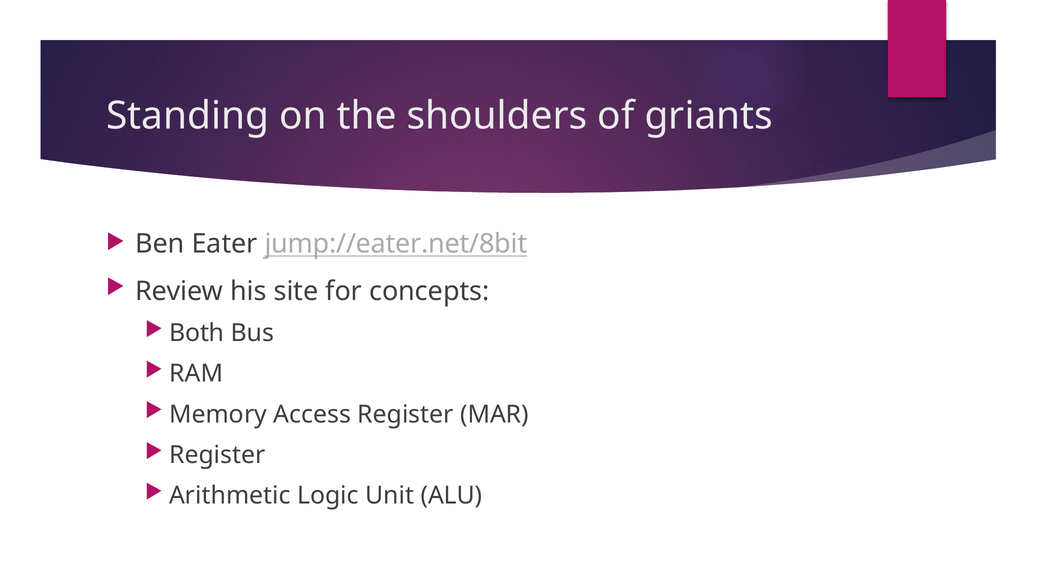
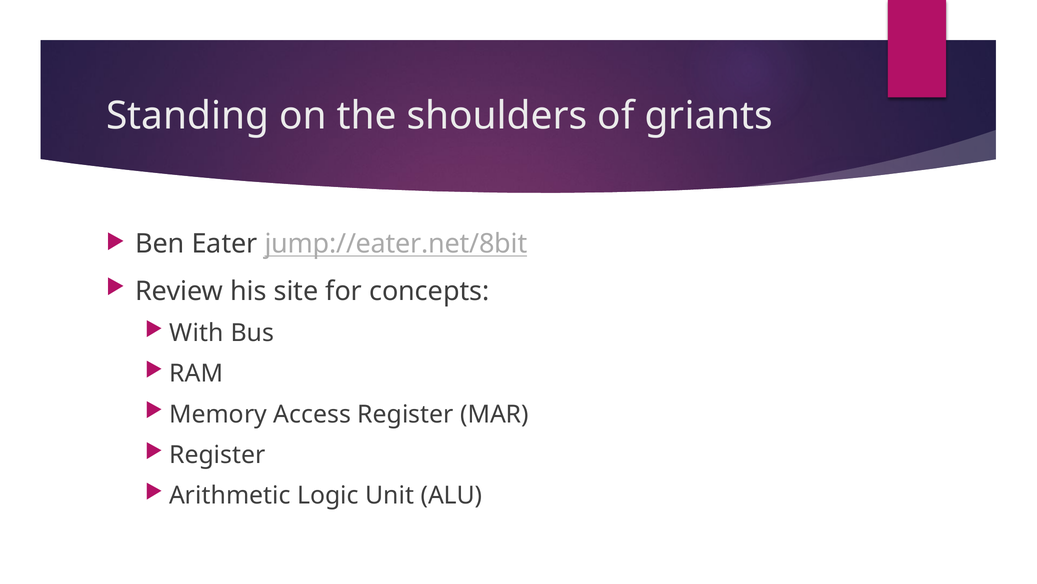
Both: Both -> With (197, 333)
